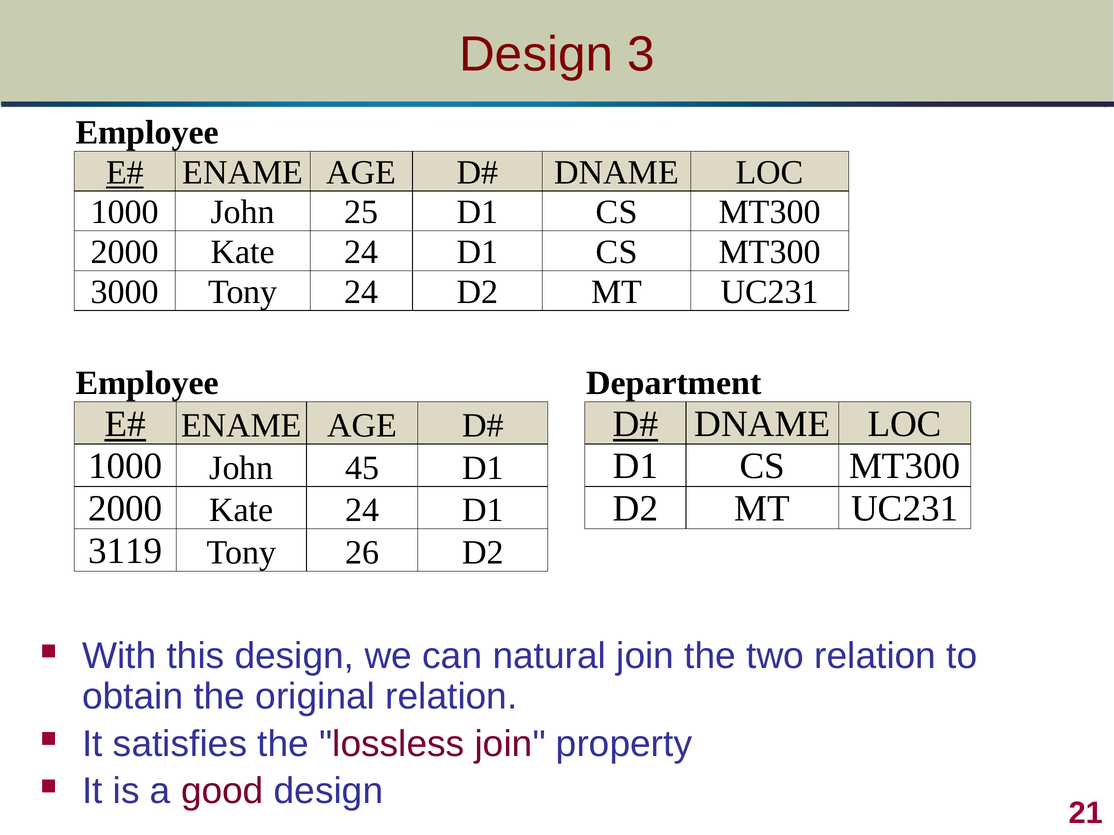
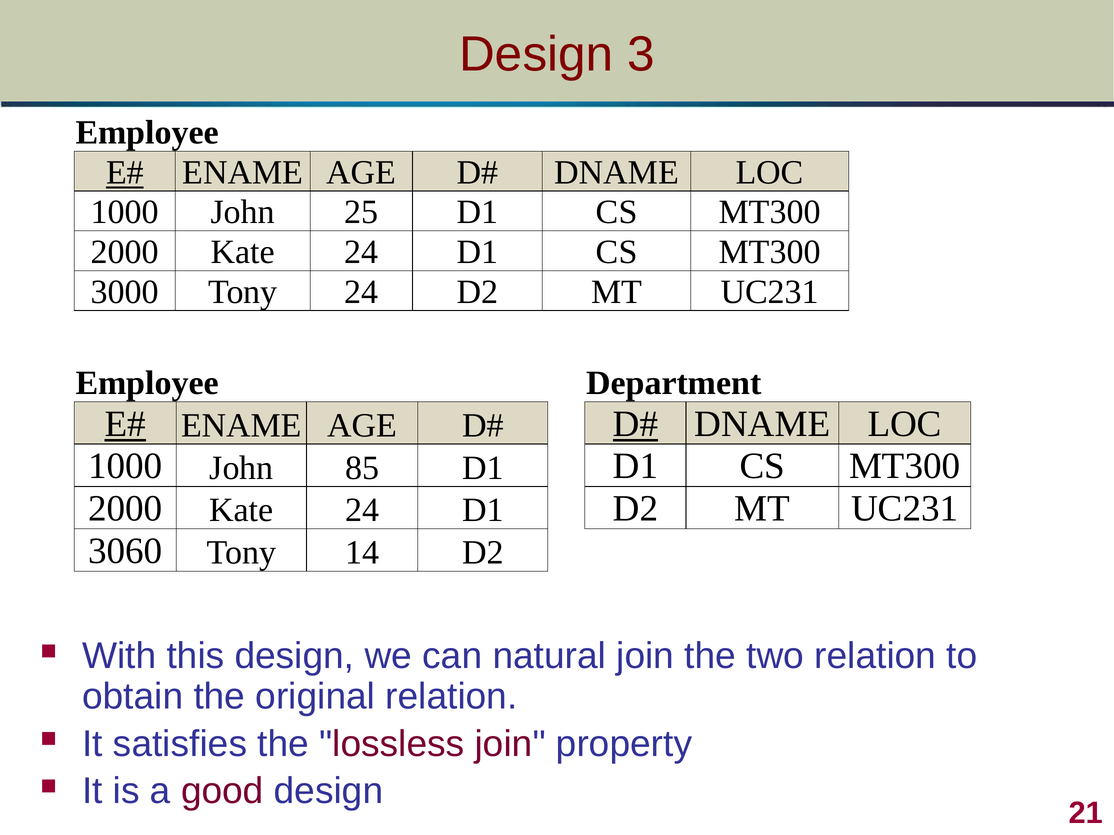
45: 45 -> 85 (362, 468)
3119: 3119 -> 3060 (125, 551)
26: 26 -> 14 (362, 553)
